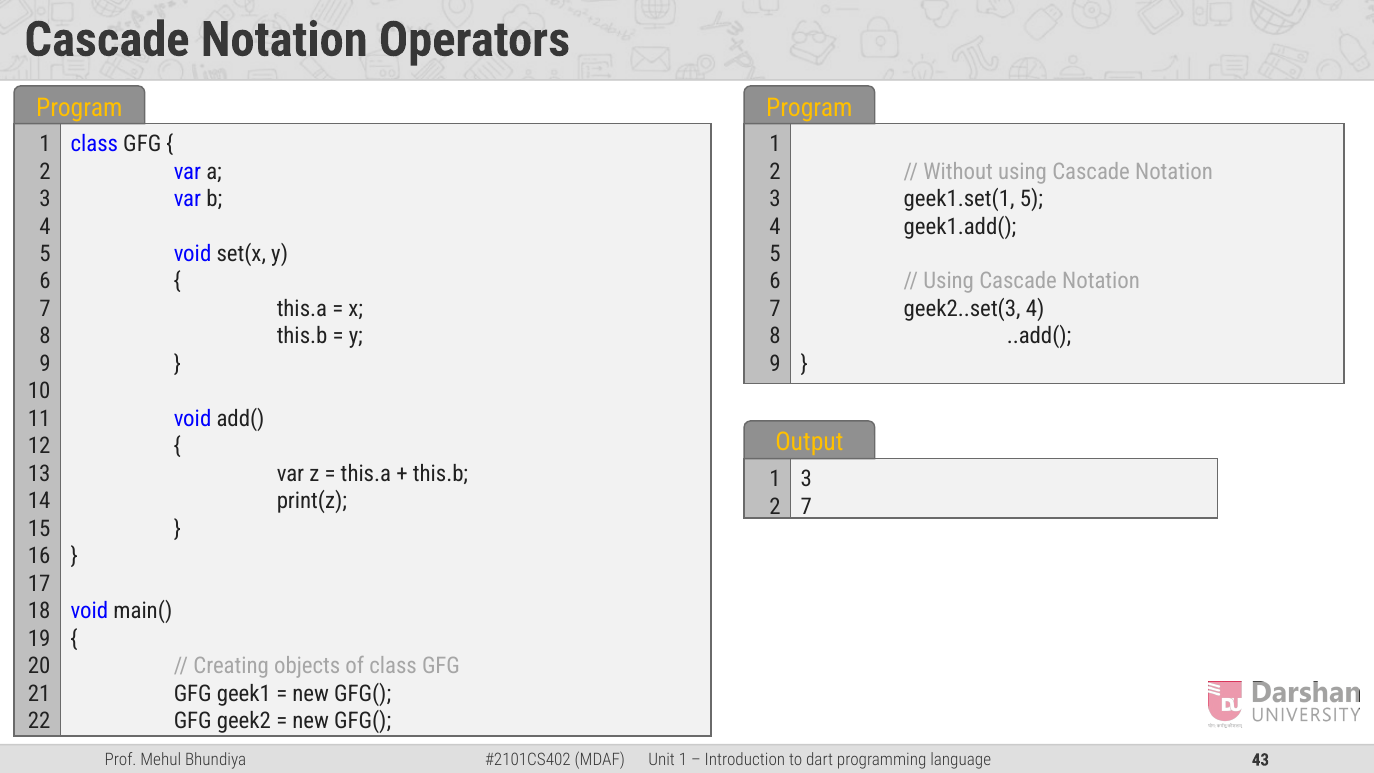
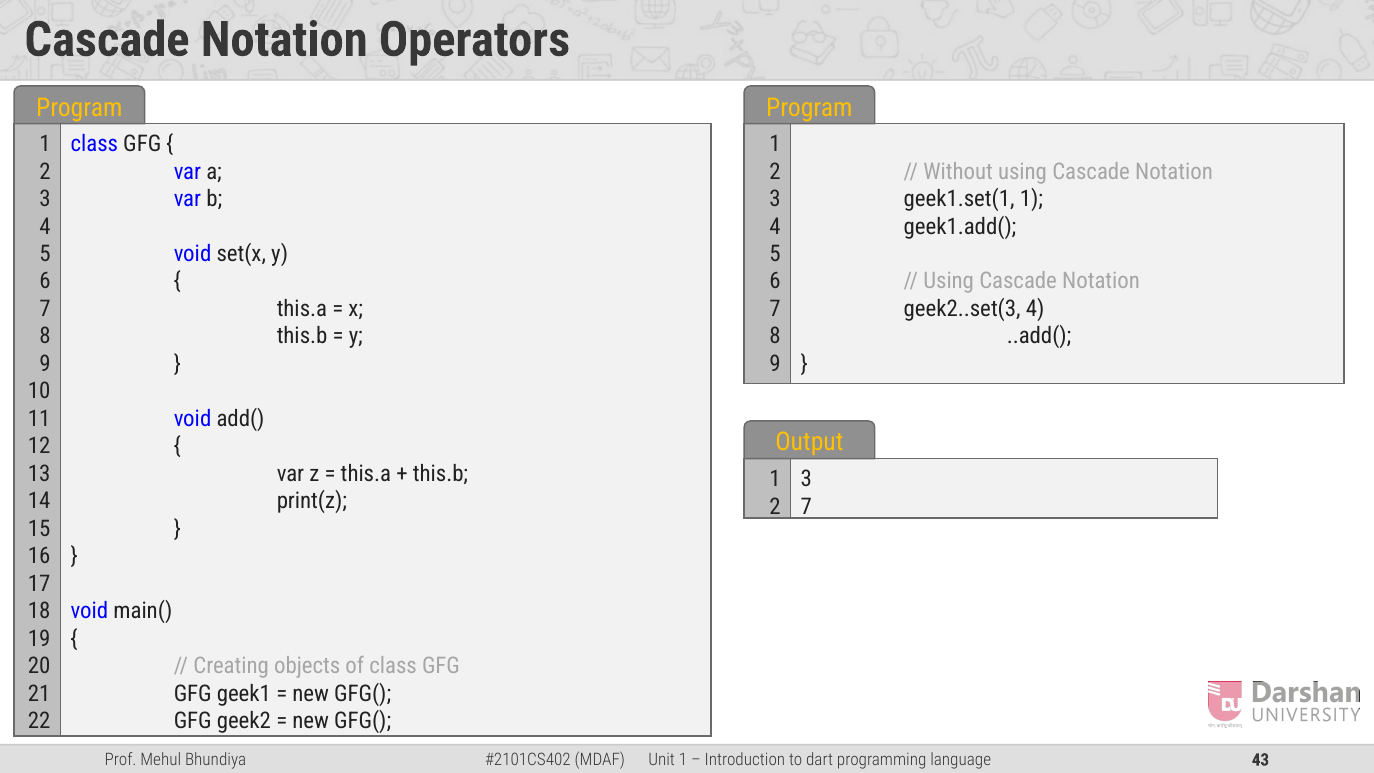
geek1.set(1 5: 5 -> 1 (1031, 199)
